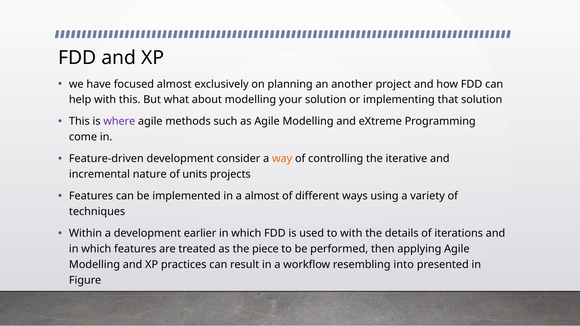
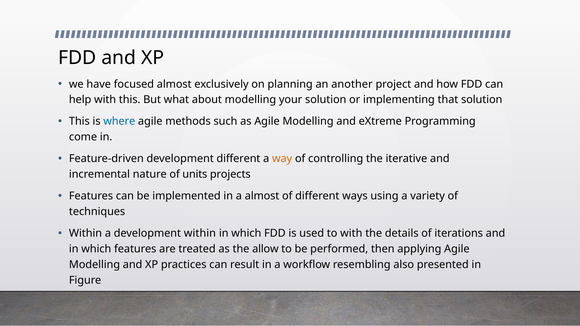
where colour: purple -> blue (119, 121)
development consider: consider -> different (238, 159)
development earlier: earlier -> within (200, 234)
piece: piece -> allow (265, 249)
into: into -> also (404, 265)
